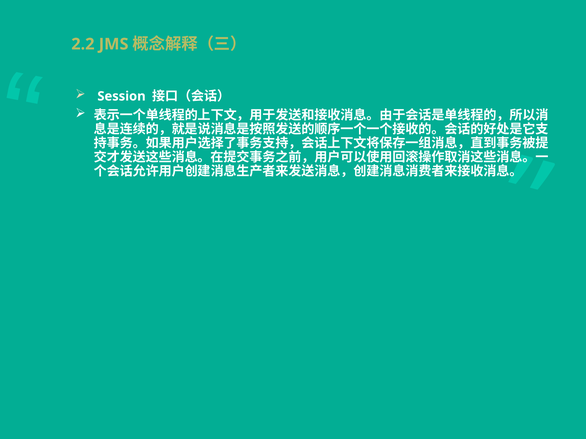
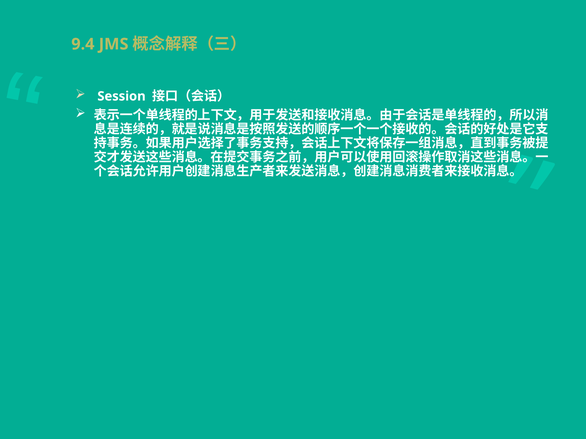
2.2: 2.2 -> 9.4 (83, 44)
